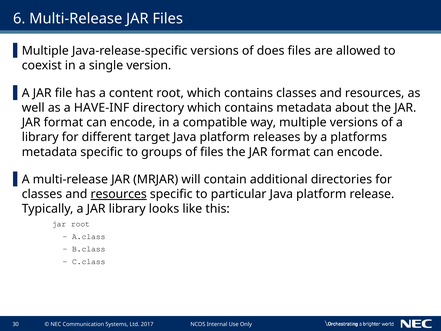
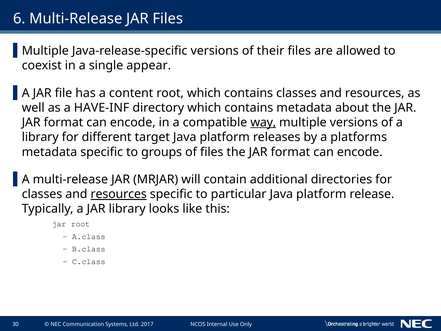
does: does -> their (271, 51)
version: version -> appear (149, 66)
way underline: none -> present (263, 122)
